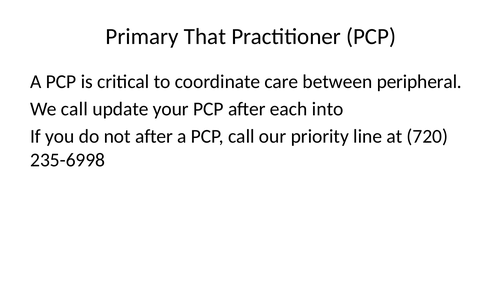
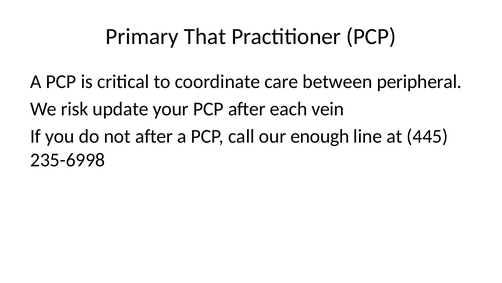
We call: call -> risk (75, 109)
into: into -> vein (328, 109)
priority: priority -> enough (320, 136)
720: 720 -> 445 (427, 136)
